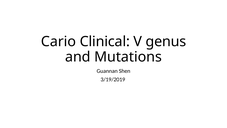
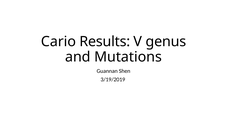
Clinical: Clinical -> Results (105, 41)
